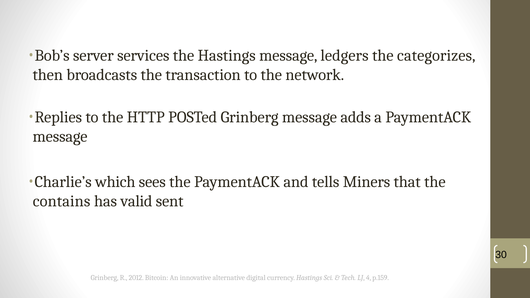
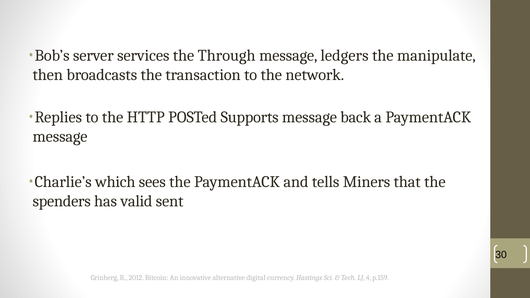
the Hastings: Hastings -> Through (227, 56)
categorizes: categorizes -> manipulate (436, 56)
POSTed Grinberg: Grinberg -> Supports (250, 117)
adds: adds -> back (356, 117)
contains: contains -> spenders (62, 201)
